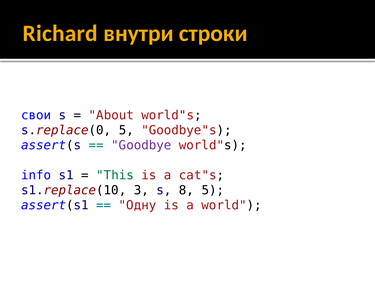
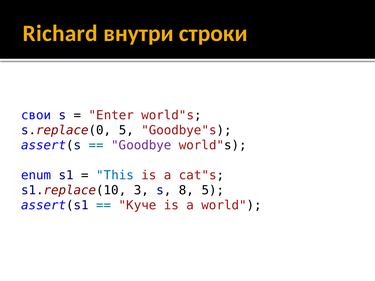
About: About -> Enter (111, 115)
info: info -> enum (36, 175)
This colour: green -> blue (115, 175)
Одну: Одну -> Куче (138, 205)
